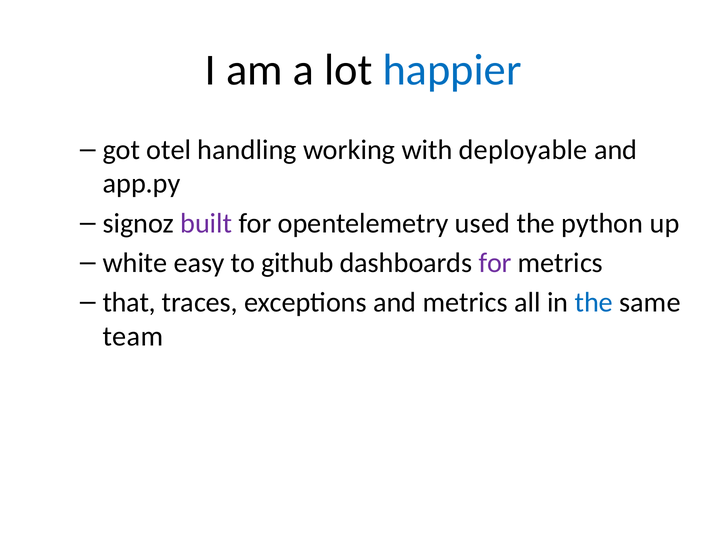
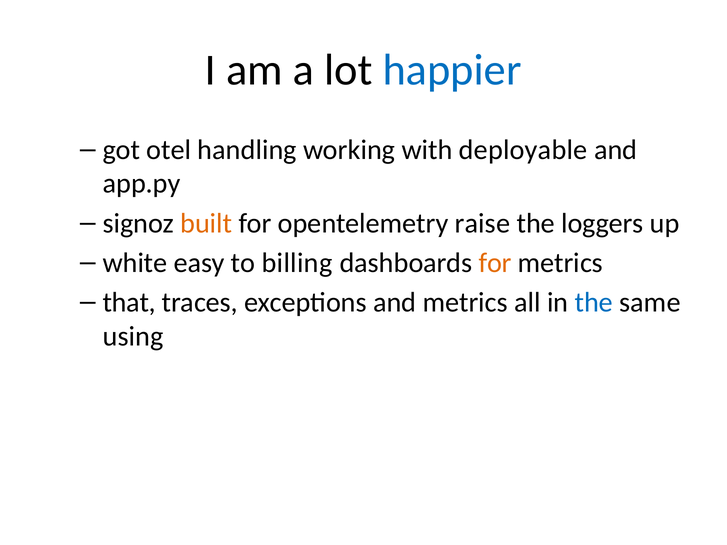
built colour: purple -> orange (206, 223)
used: used -> raise (483, 223)
python: python -> loggers (602, 223)
github: github -> billing (297, 263)
for colour: purple -> orange (495, 263)
team: team -> using (133, 337)
